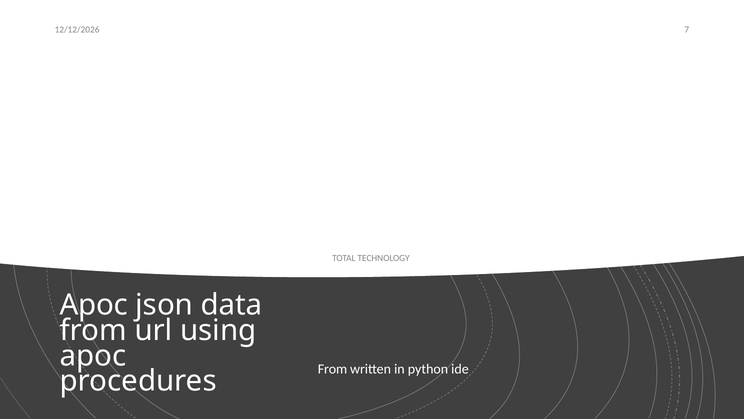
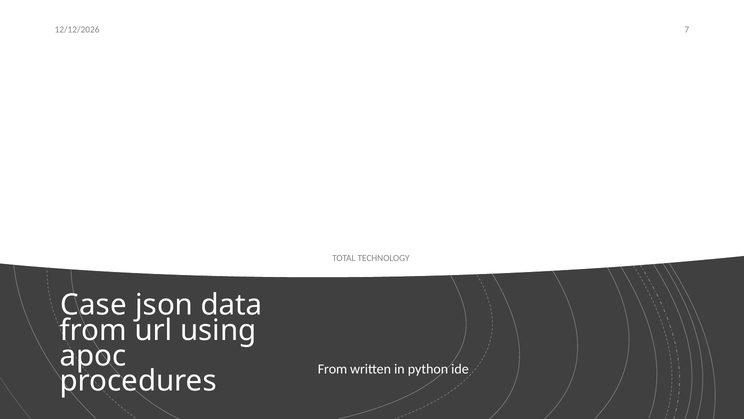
Apoc: Apoc -> Case (94, 304)
